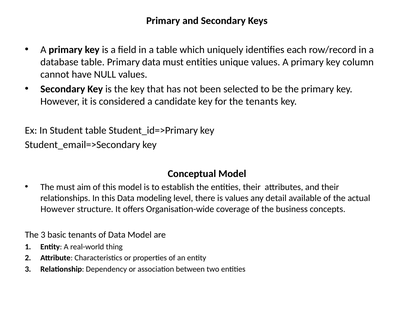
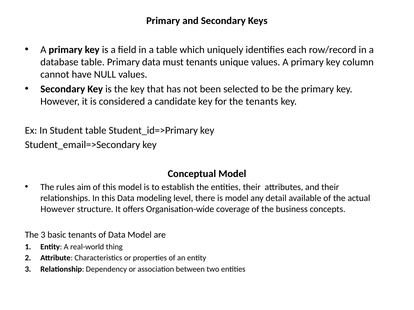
must entities: entities -> tenants (202, 62)
The must: must -> rules (66, 187)
is values: values -> model (237, 198)
